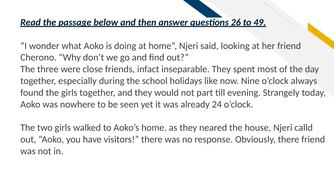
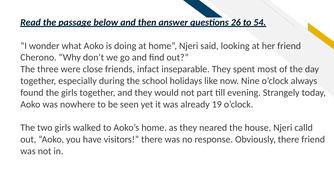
49: 49 -> 54 (260, 22)
24: 24 -> 19 (217, 104)
